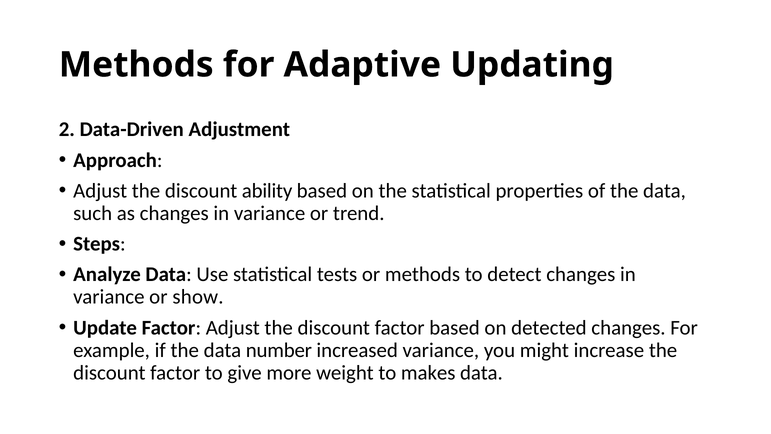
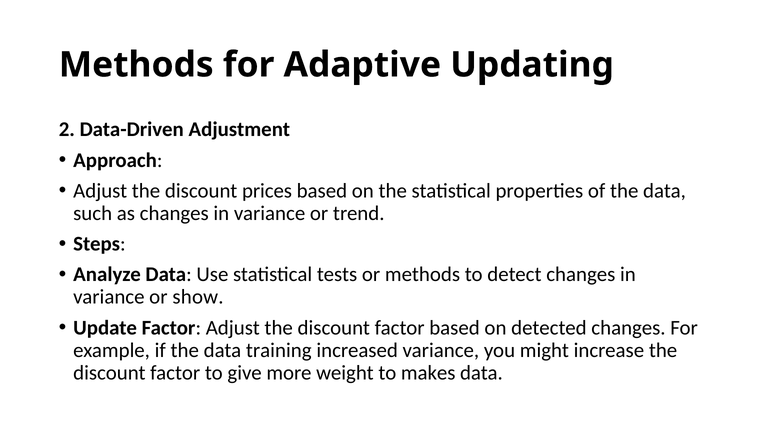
ability: ability -> prices (267, 191)
number: number -> training (279, 350)
